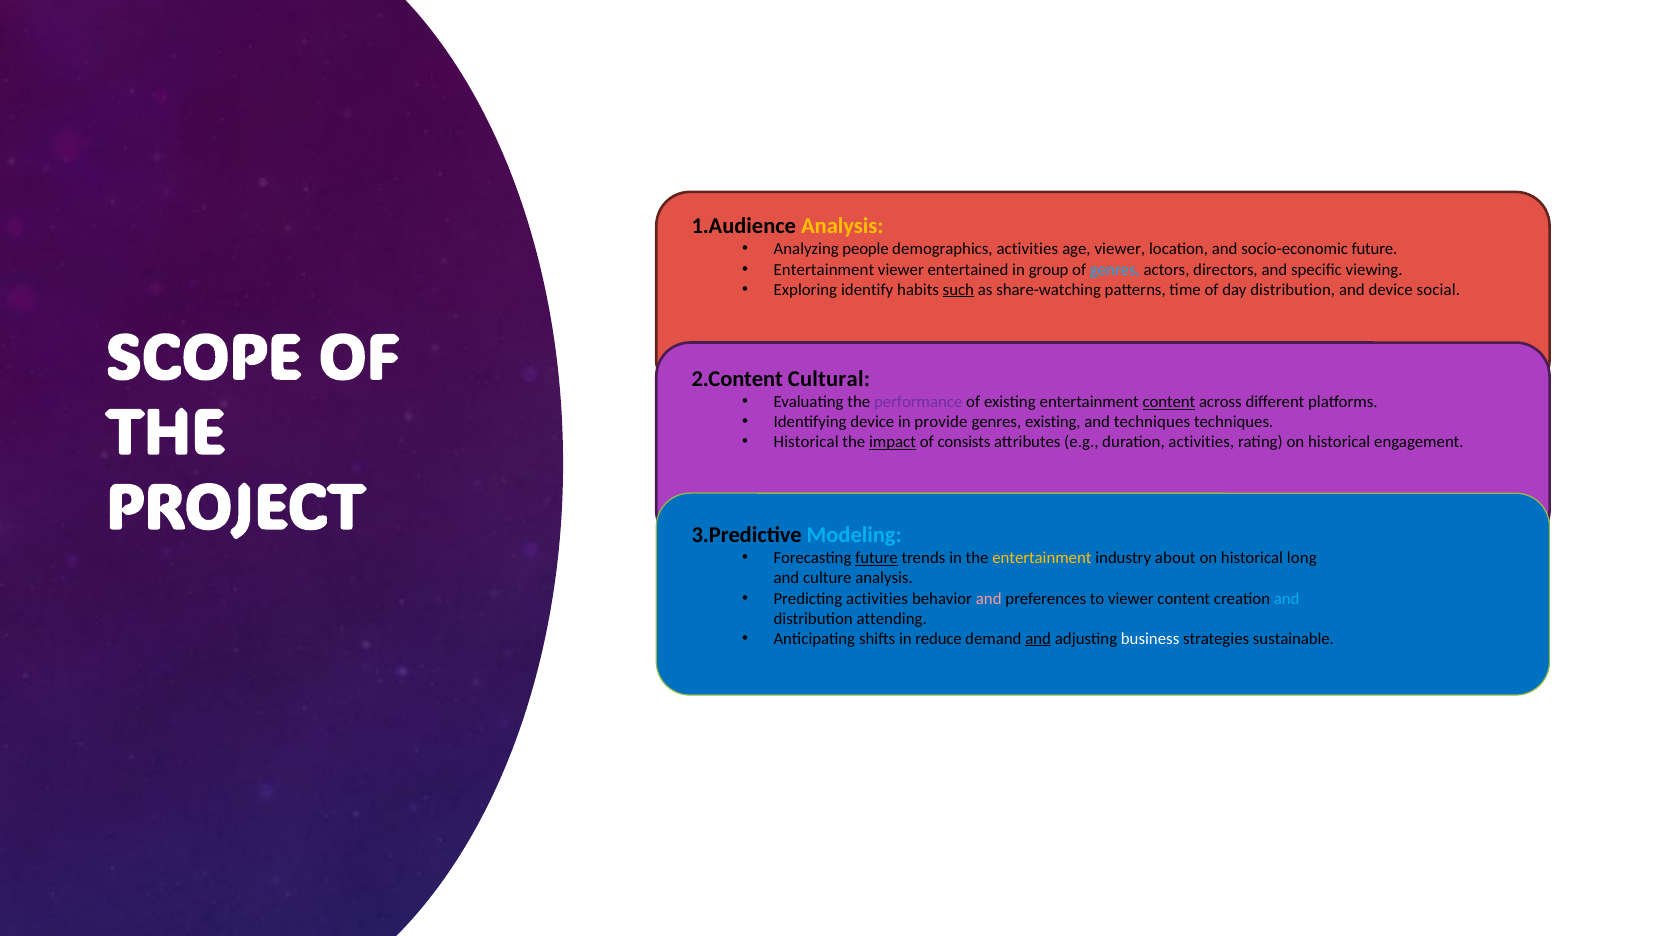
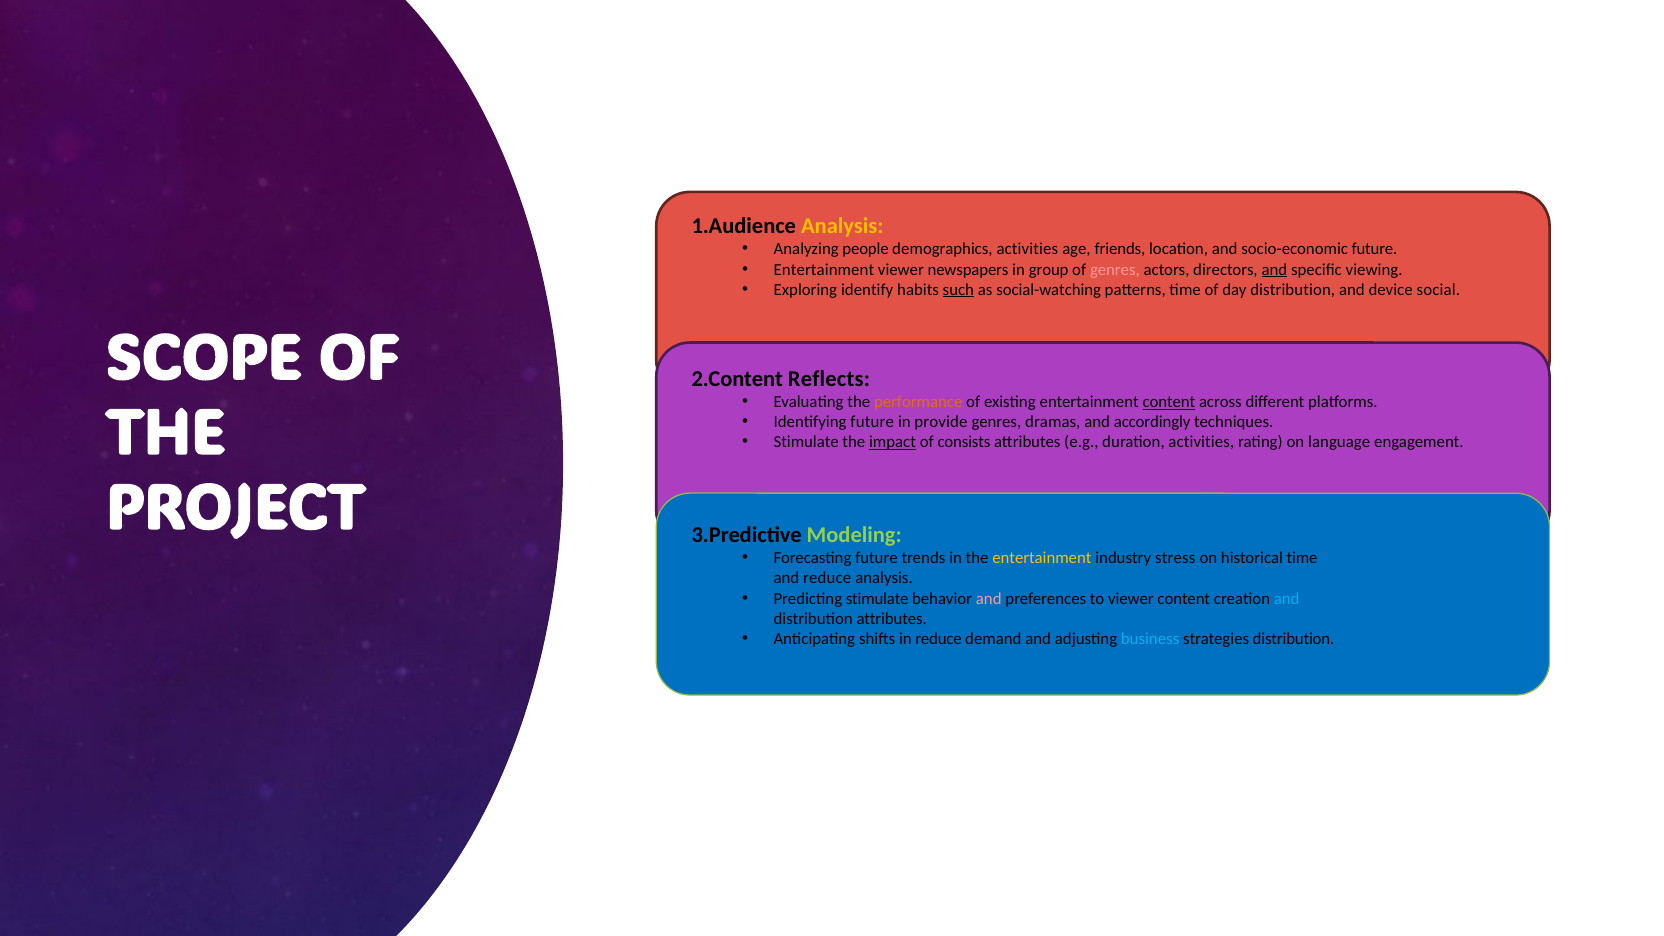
age viewer: viewer -> friends (1120, 249)
entertained: entertained -> newspapers (968, 270)
genres colour: light blue -> pink (1115, 270)
and underline: none -> present (1274, 270)
share-watching: share-watching -> social-watching (1049, 290)
Cultural: Cultural -> Reflects (829, 379)
performance colour: purple -> orange (918, 402)
Identifying device: device -> future (872, 422)
genres existing: existing -> dramas (1053, 422)
and techniques: techniques -> accordingly (1152, 422)
Historical: Historical -> Stimulate (806, 442)
rating on historical: historical -> language (1339, 442)
Modeling colour: light blue -> light green (854, 535)
future underline: present -> none (876, 558)
about: about -> stress (1175, 558)
historical long: long -> time (1302, 558)
and culture: culture -> reduce (827, 578)
Predicting activities: activities -> stimulate (877, 598)
distribution attending: attending -> attributes (892, 619)
and underline: present -> none (1038, 639)
business colour: white -> light blue (1150, 639)
strategies sustainable: sustainable -> distribution (1293, 639)
